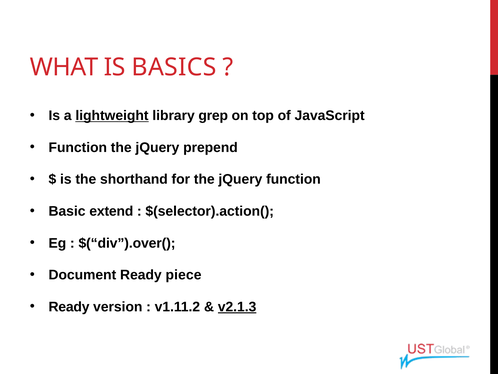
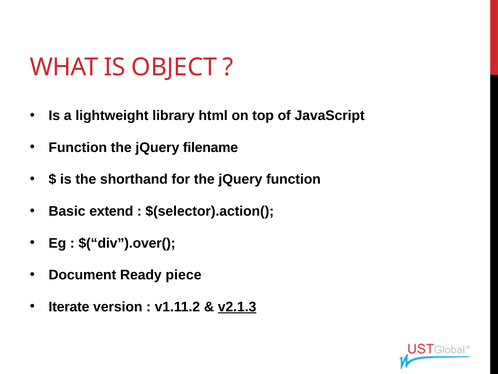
BASICS: BASICS -> OBJECT (174, 67)
lightweight underline: present -> none (112, 116)
grep: grep -> html (213, 116)
prepend: prepend -> filename (211, 147)
Ready: Ready -> Iterate (69, 306)
